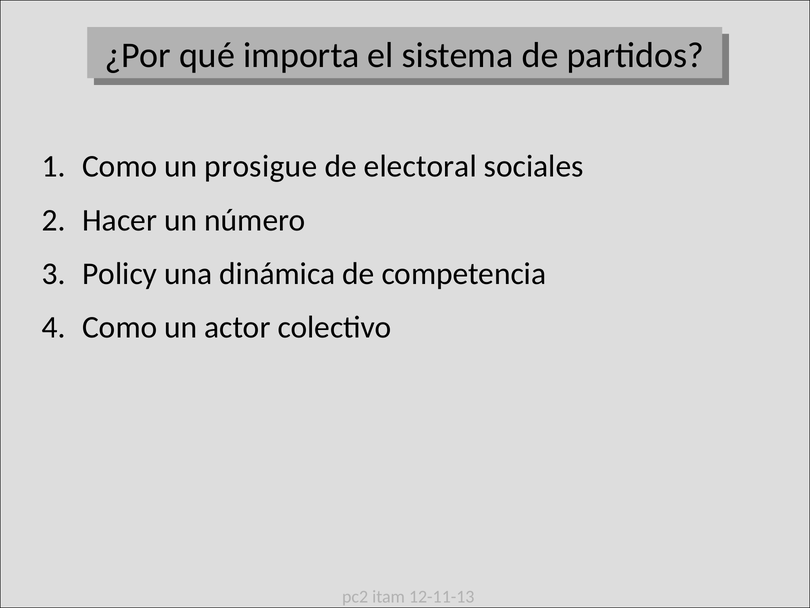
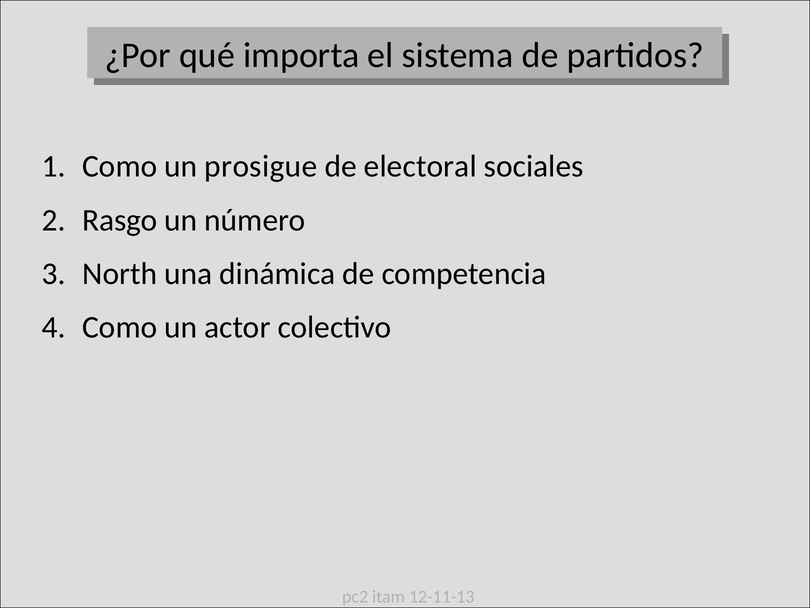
Hacer: Hacer -> Rasgo (120, 220)
Policy: Policy -> North (120, 274)
